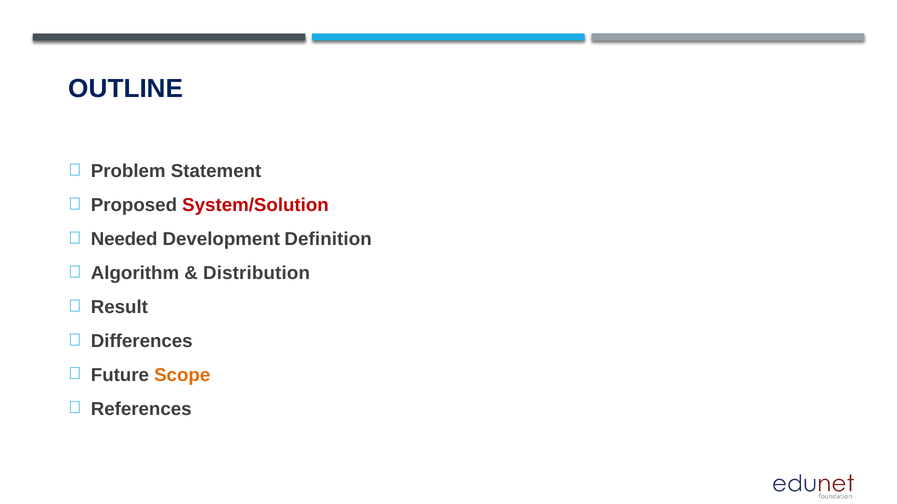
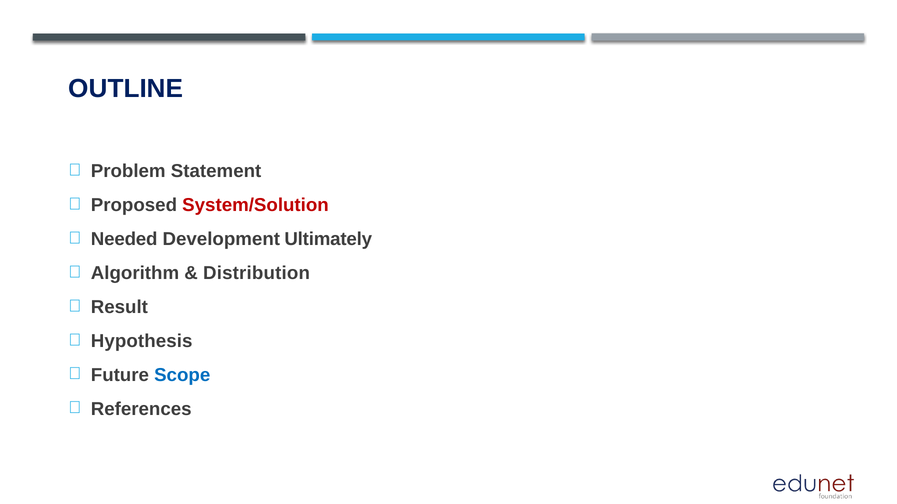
Definition: Definition -> Ultimately (328, 239)
Differences: Differences -> Hypothesis (142, 341)
Scope colour: orange -> blue (182, 375)
